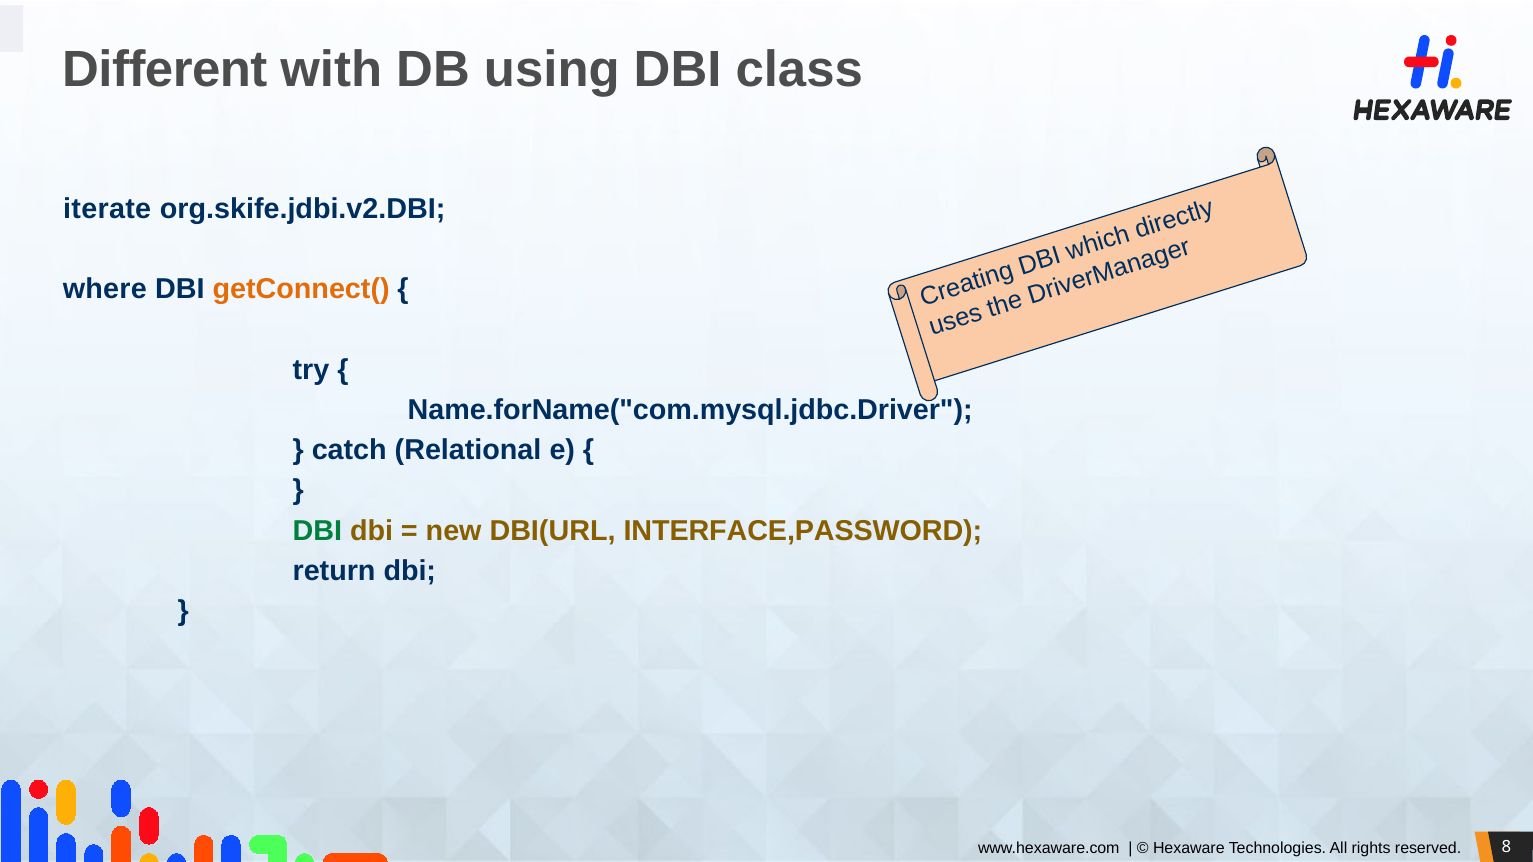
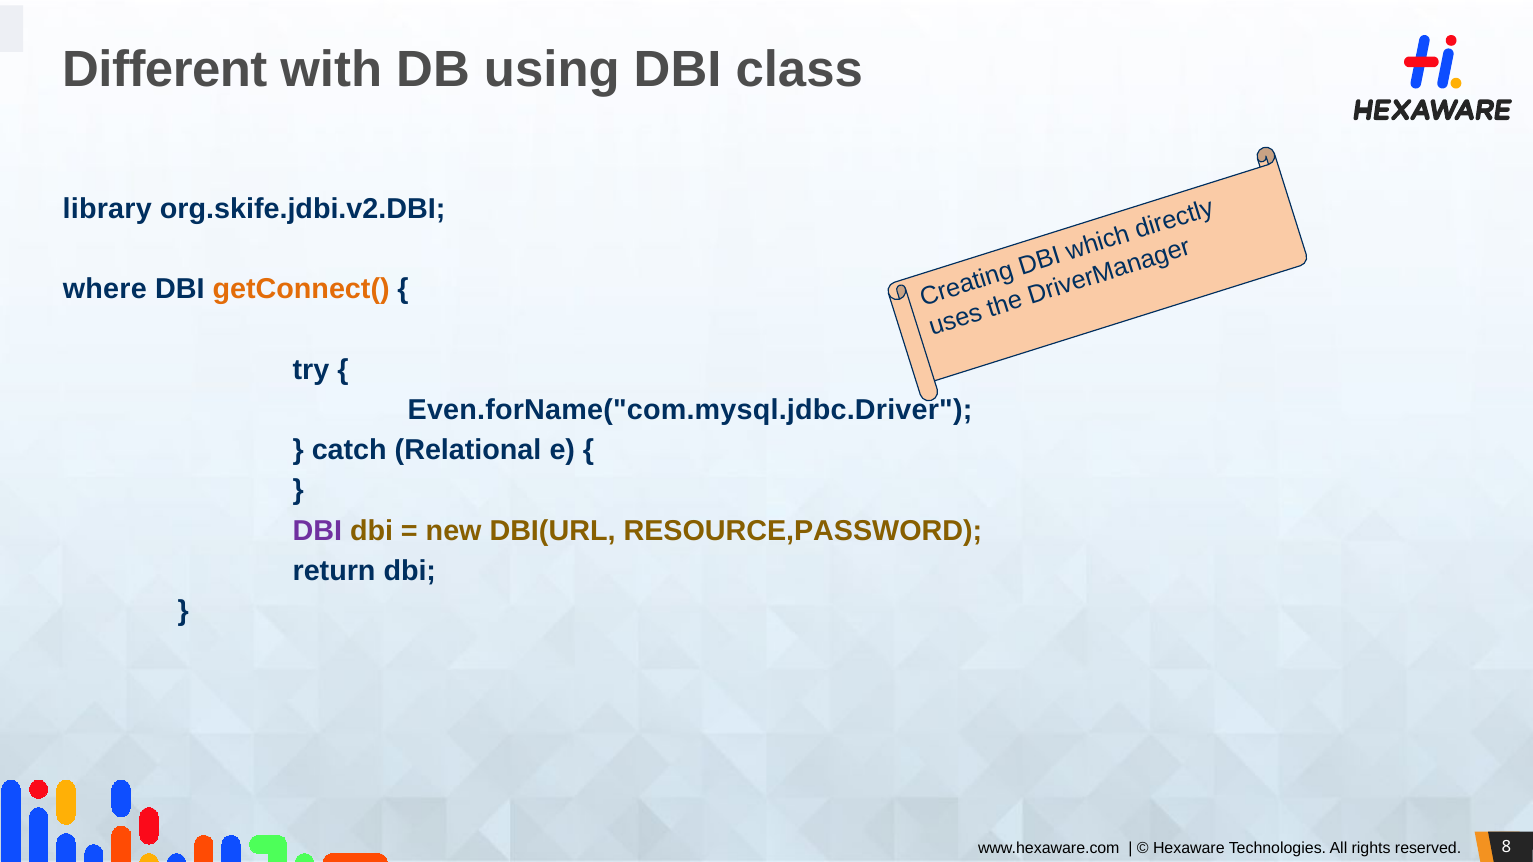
iterate: iterate -> library (107, 209)
Name.forName("com.mysql.jdbc.Driver: Name.forName("com.mysql.jdbc.Driver -> Even.forName("com.mysql.jdbc.Driver (690, 410)
DBI colour: green -> purple (317, 531)
INTERFACE,PASSWORD: INTERFACE,PASSWORD -> RESOURCE,PASSWORD (803, 531)
